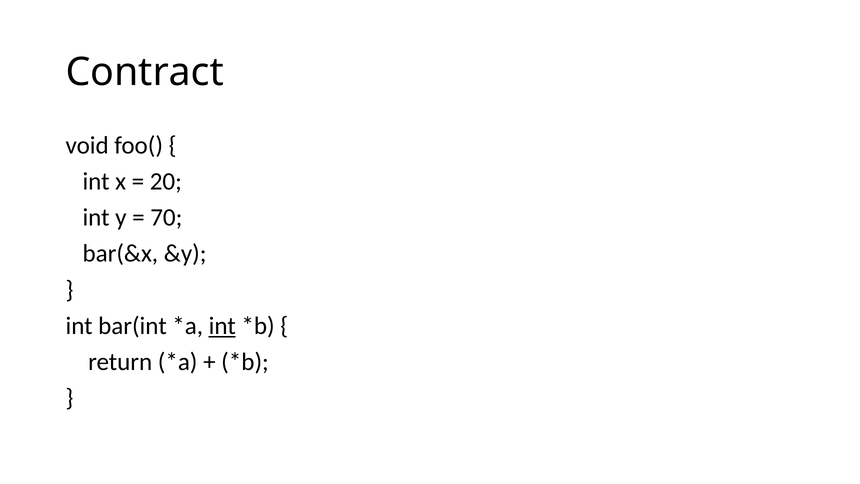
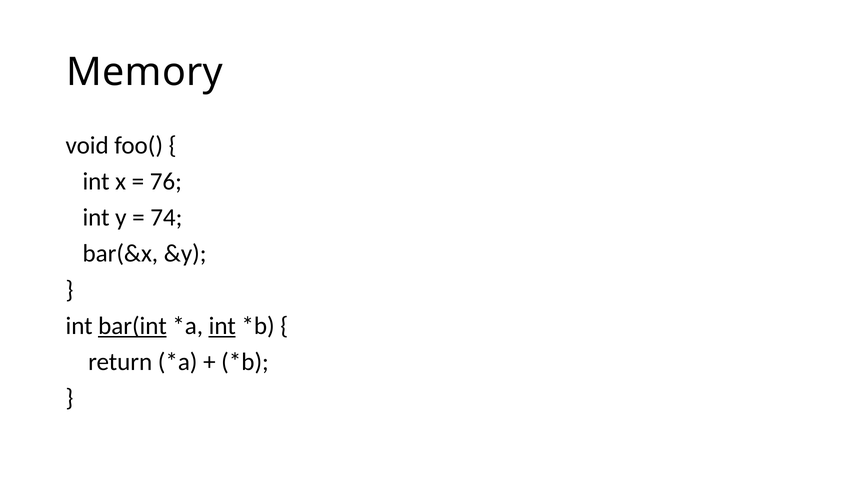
Contract: Contract -> Memory (145, 72)
20: 20 -> 76 (166, 181)
70: 70 -> 74 (166, 218)
bar(int underline: none -> present (132, 326)
